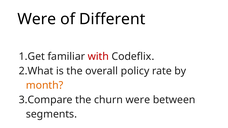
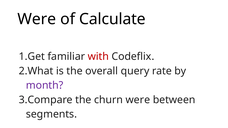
Different: Different -> Calculate (112, 19)
policy: policy -> query (135, 71)
month colour: orange -> purple (45, 85)
